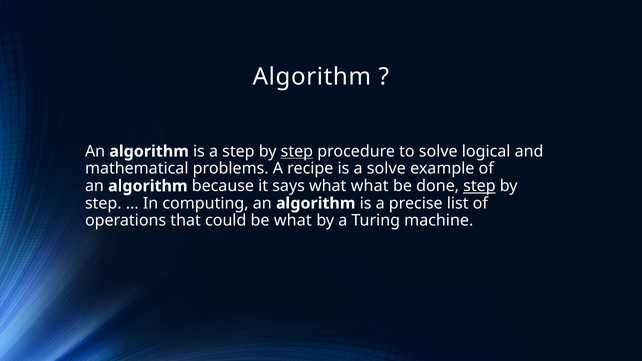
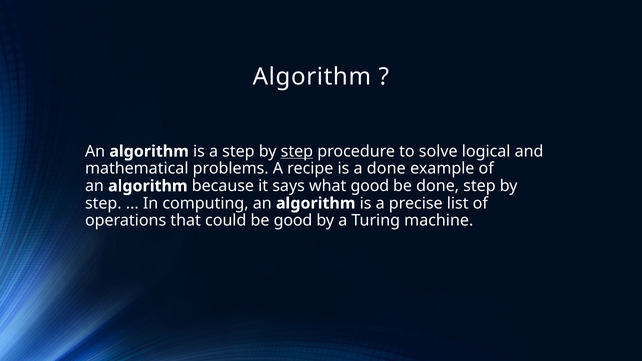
a solve: solve -> done (386, 169)
what what: what -> good (370, 186)
step underline: present -> none (479, 186)
be what: what -> good (293, 221)
